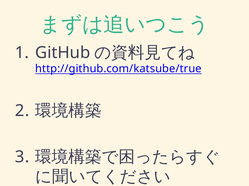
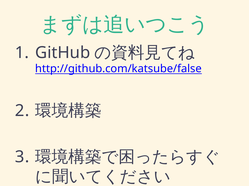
http://github.com/katsube/true: http://github.com/katsube/true -> http://github.com/katsube/false (118, 69)
